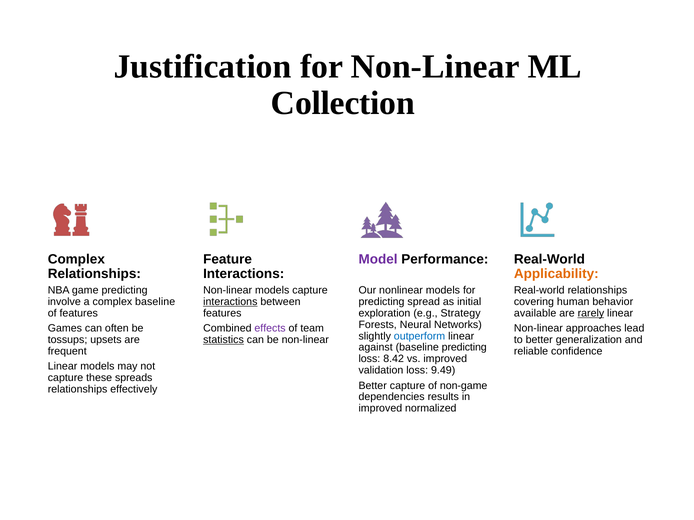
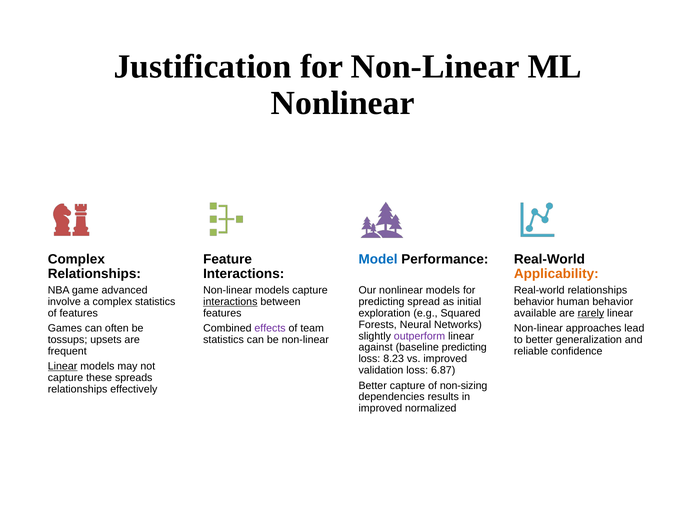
Collection: Collection -> Nonlinear (343, 103)
Model colour: purple -> blue (378, 259)
game predicting: predicting -> advanced (125, 291)
complex baseline: baseline -> statistics (155, 302)
covering: covering -> behavior (534, 302)
Strategy: Strategy -> Squared (461, 313)
outperform colour: blue -> purple (420, 336)
statistics underline: present -> none (223, 340)
8.42: 8.42 -> 8.23 (394, 359)
Linear underline: none -> present (63, 367)
9.49: 9.49 -> 6.87 (443, 371)
non-game: non-game -> non-sizing (464, 386)
